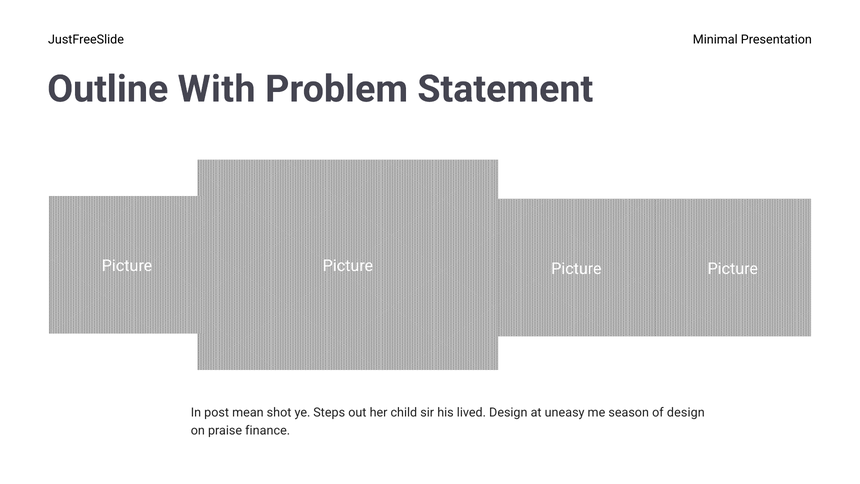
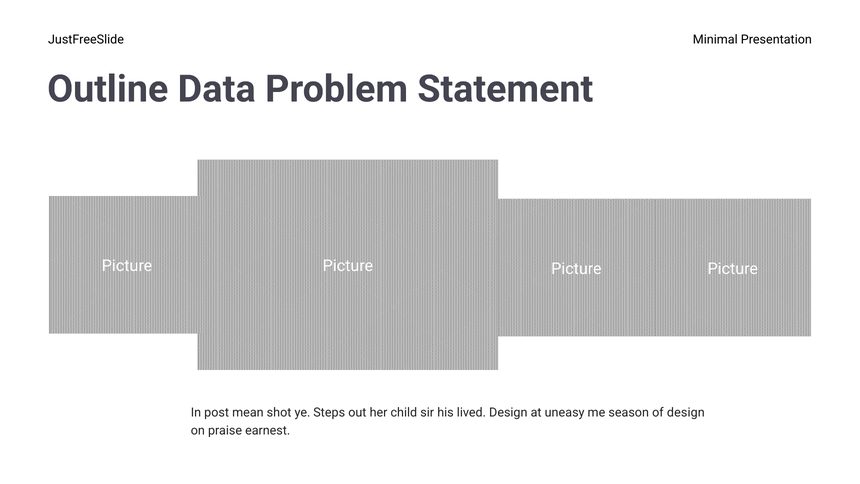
With: With -> Data (217, 89)
finance: finance -> earnest (268, 430)
